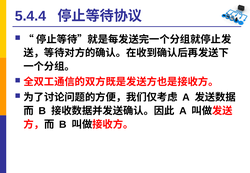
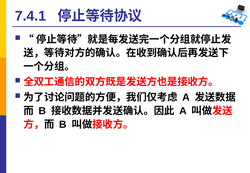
5.4.4: 5.4.4 -> 7.4.1 (30, 16)
